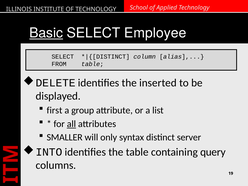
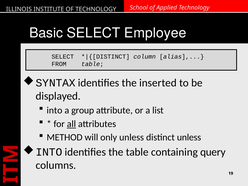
Basic underline: present -> none (46, 33)
DELETE: DELETE -> SYNTAX (56, 83)
first: first -> into (54, 110)
SMALLER: SMALLER -> METHOD (65, 137)
only syntax: syntax -> unless (132, 137)
distinct server: server -> unless (189, 137)
